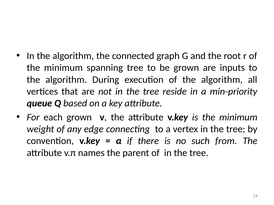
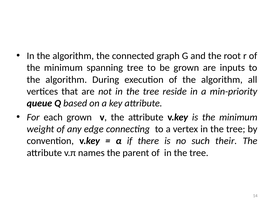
from: from -> their (226, 141)
